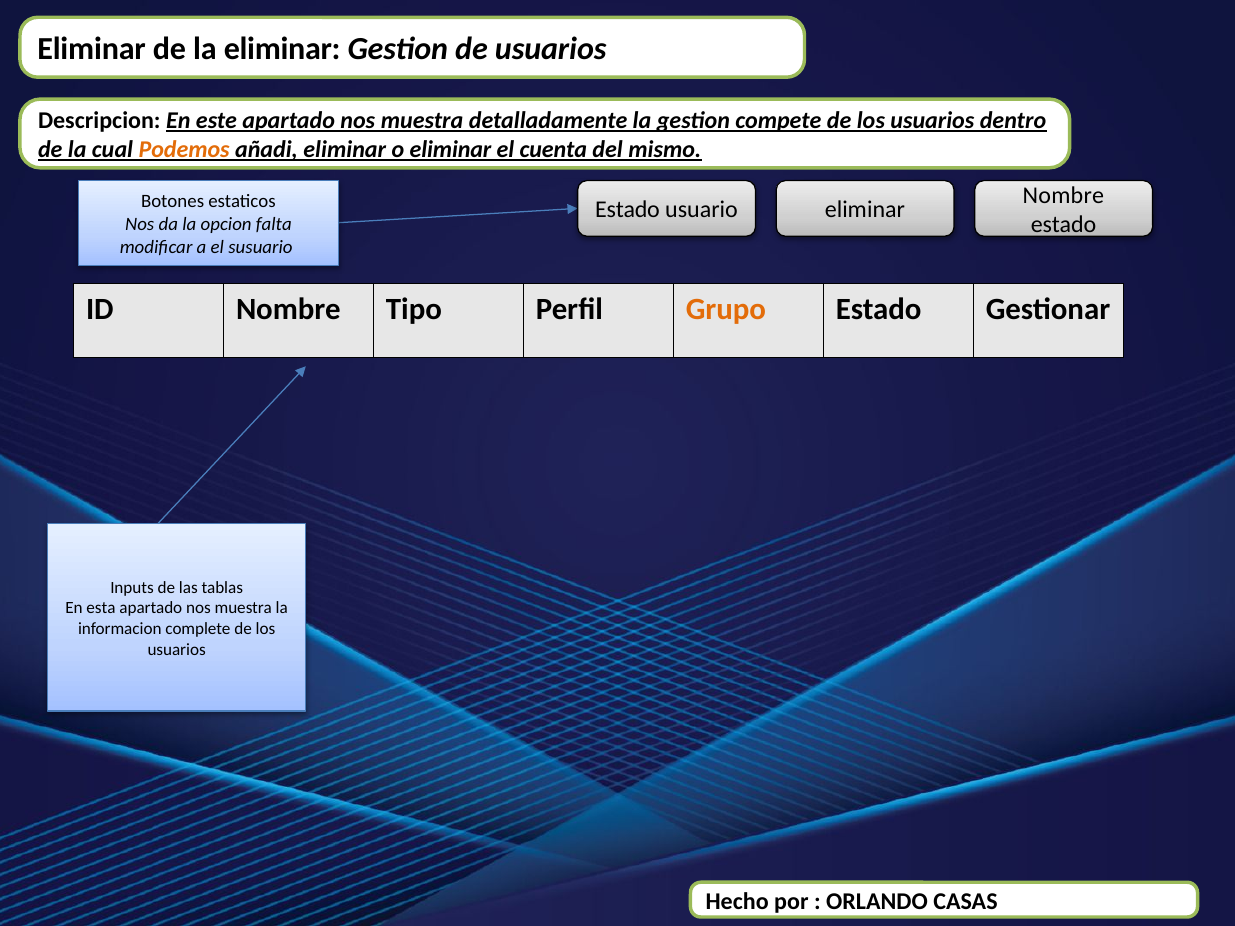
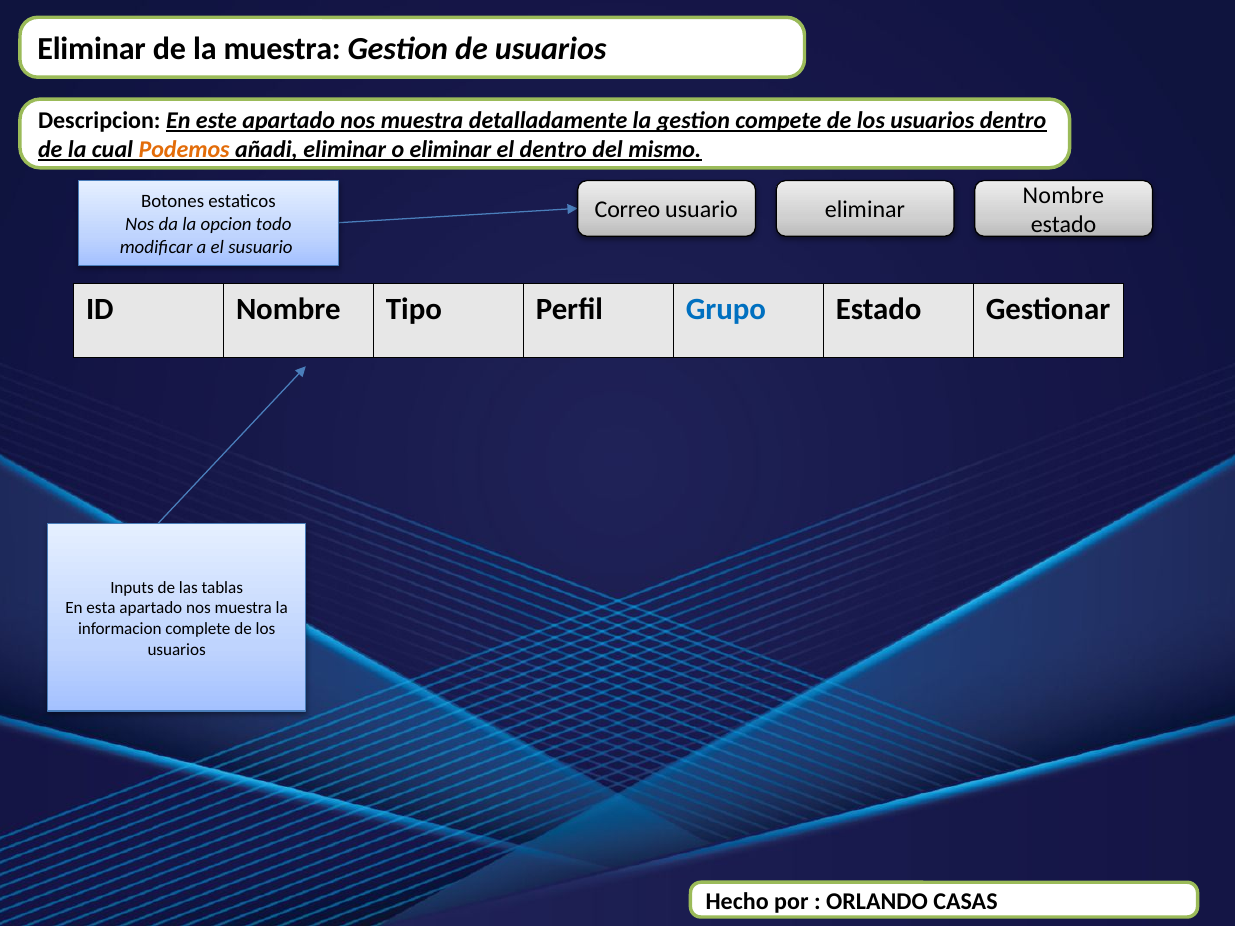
la eliminar: eliminar -> muestra (282, 49)
el cuenta: cuenta -> dentro (553, 150)
Estado: Estado -> Correo (628, 210)
falta: falta -> todo (274, 224)
Grupo colour: orange -> blue (726, 309)
